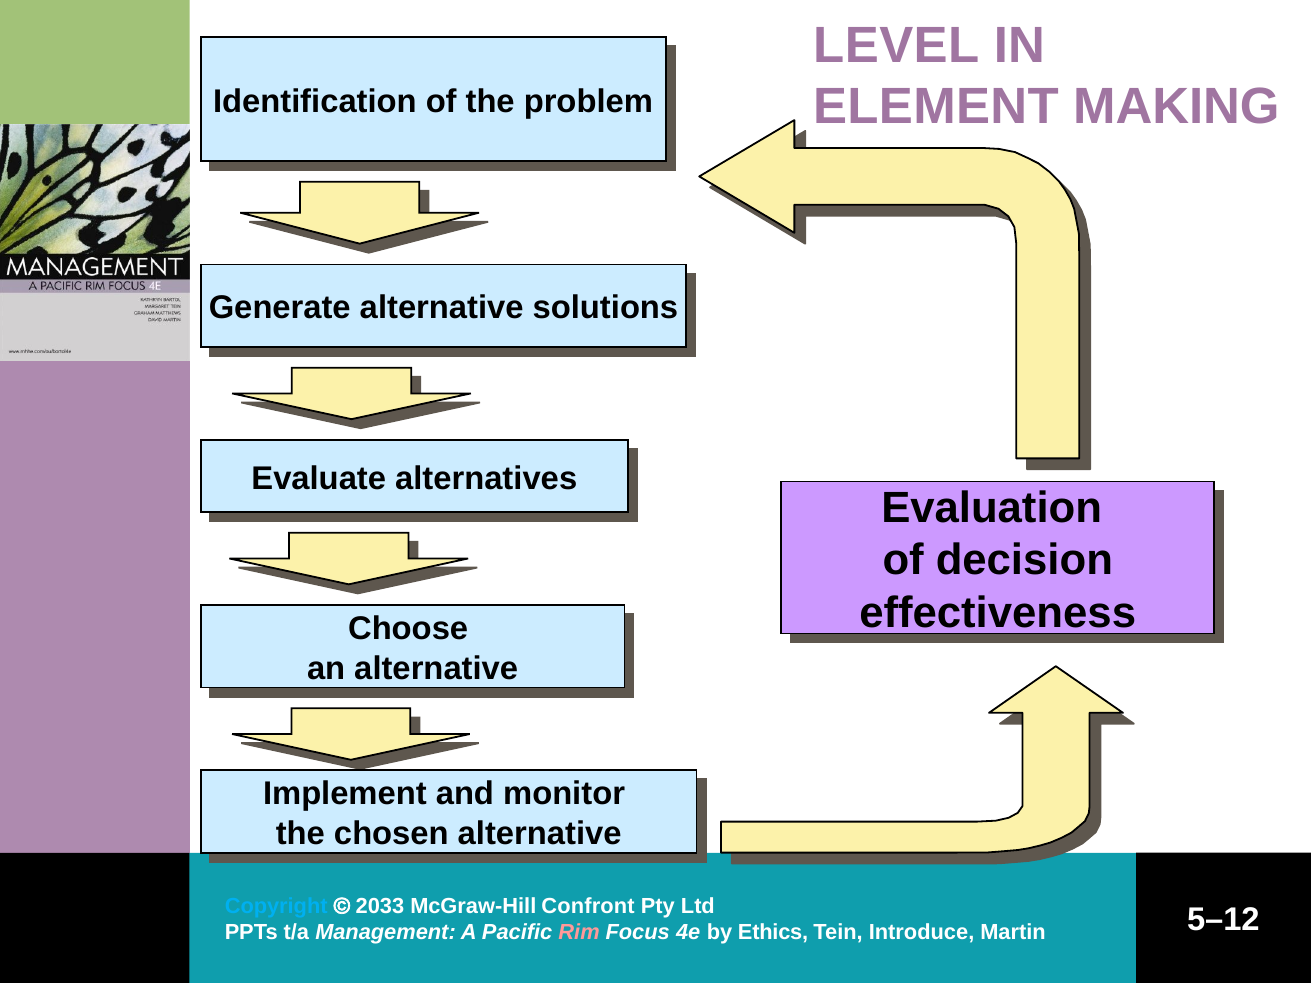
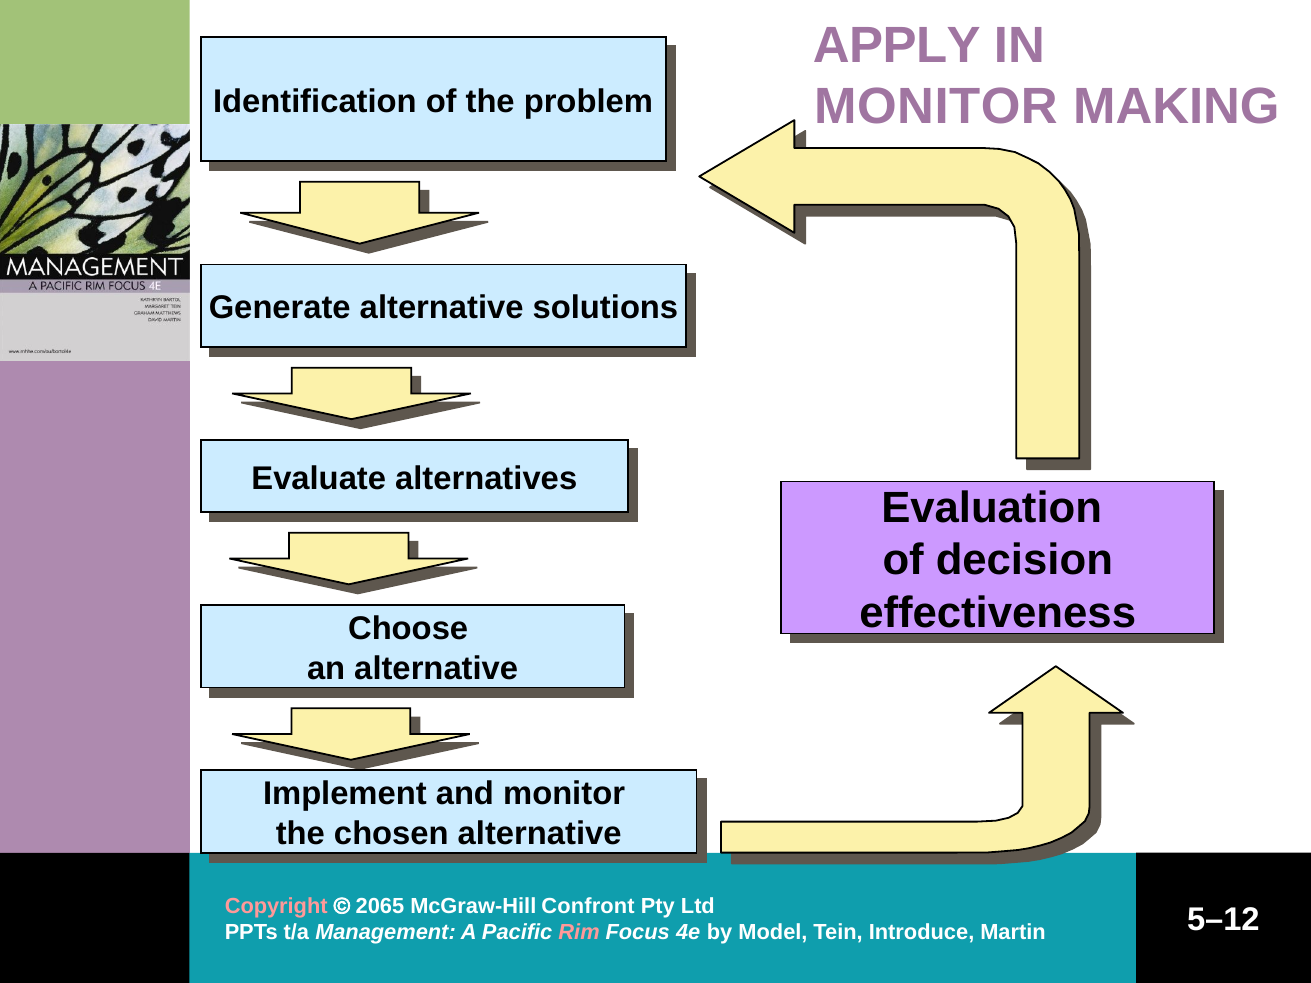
LEVEL: LEVEL -> APPLY (897, 46)
ELEMENT: ELEMENT -> MONITOR (936, 107)
Copyright colour: light blue -> pink (276, 907)
2033: 2033 -> 2065 (380, 907)
Ethics: Ethics -> Model (773, 933)
